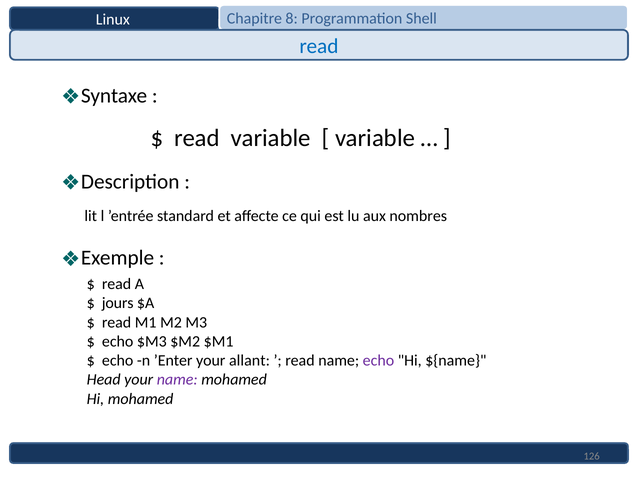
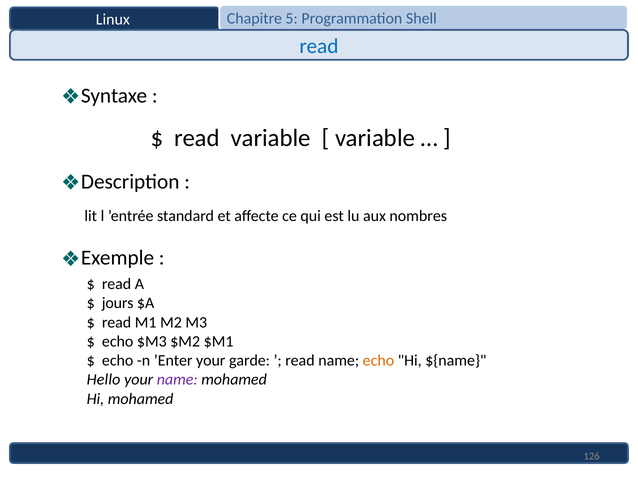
8: 8 -> 5 (292, 19)
allant: allant -> garde (250, 361)
echo colour: purple -> orange (378, 361)
Head: Head -> Hello (104, 380)
